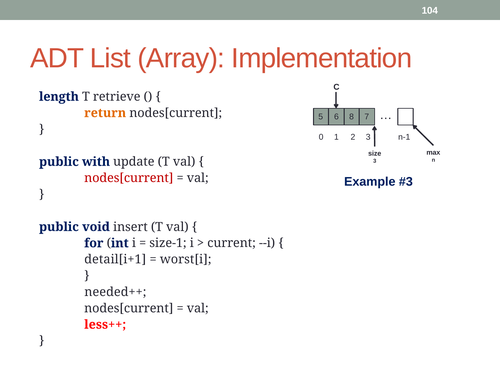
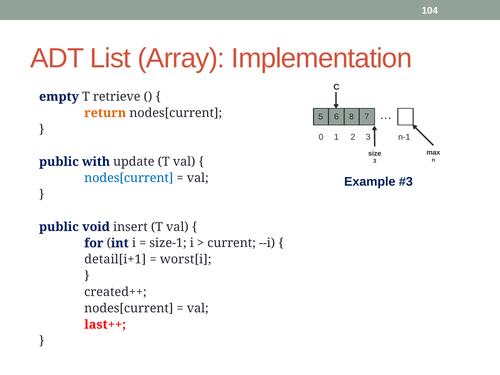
length: length -> empty (59, 97)
nodes[current colour: red -> blue (129, 178)
needed++: needed++ -> created++ (115, 292)
less++: less++ -> last++ (105, 325)
